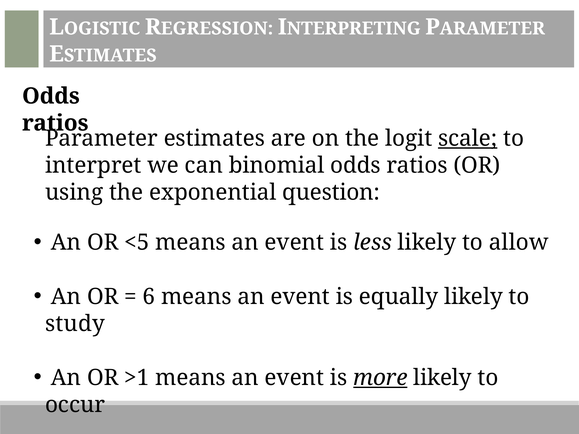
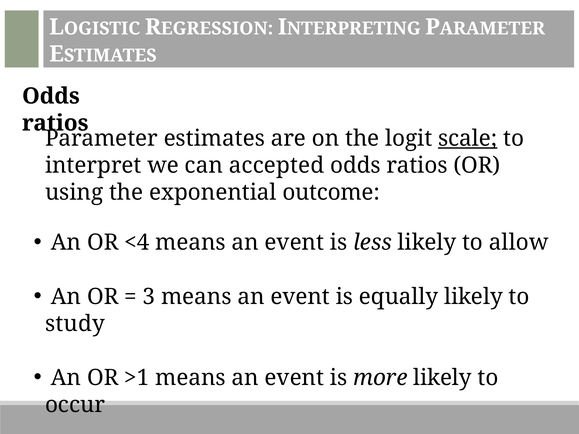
binomial: binomial -> accepted (276, 165)
question: question -> outcome (331, 193)
<5: <5 -> <4 (137, 243)
6: 6 -> 3 (149, 297)
more underline: present -> none (380, 378)
